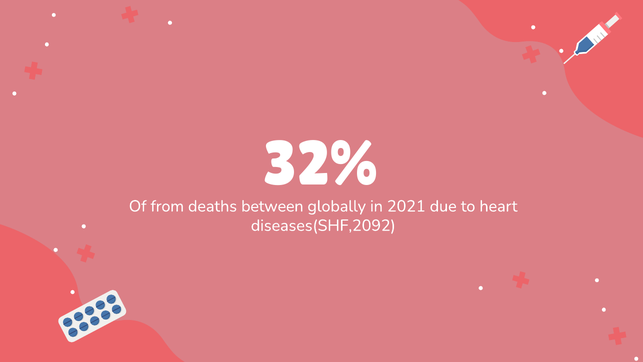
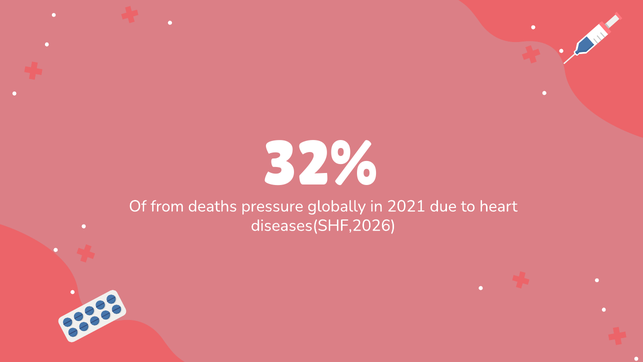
between: between -> pressure (272, 206)
diseases(SHF,2092: diseases(SHF,2092 -> diseases(SHF,2026 (323, 225)
